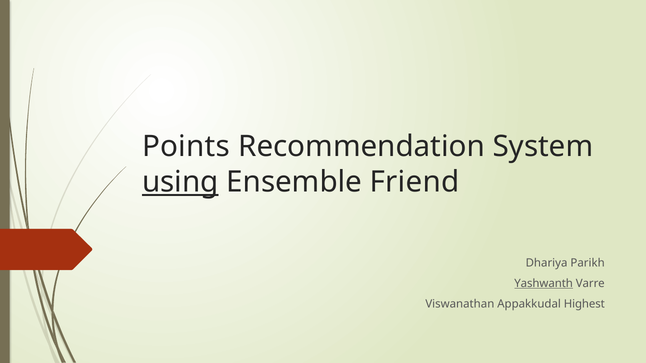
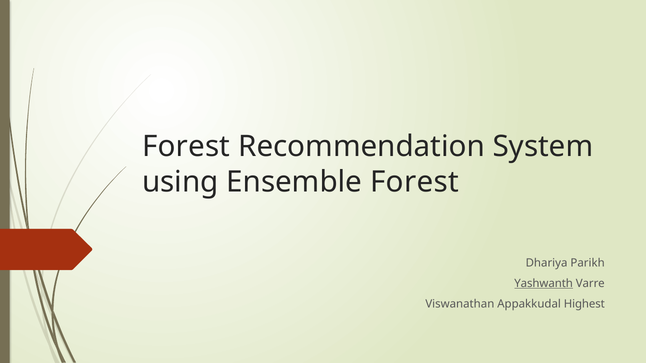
Points: Points -> Forest (186, 147)
using underline: present -> none (180, 182)
Ensemble Friend: Friend -> Forest (415, 182)
